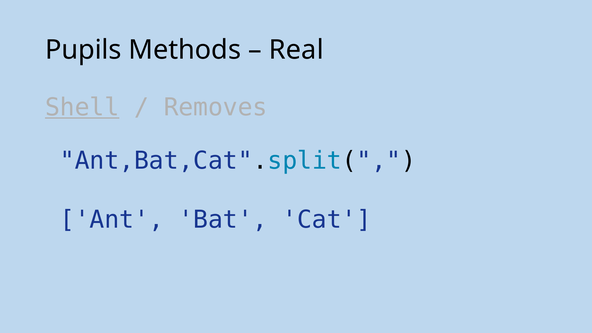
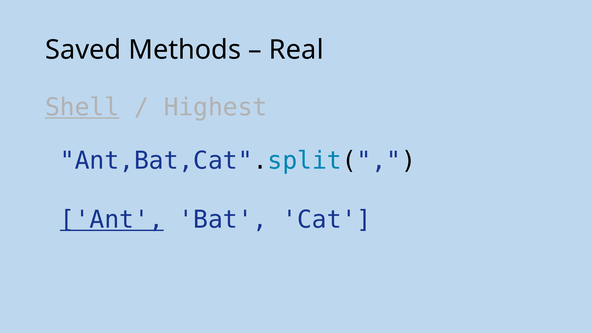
Pupils: Pupils -> Saved (83, 50)
Removes: Removes -> Highest (216, 107)
Ant underline: none -> present (112, 220)
